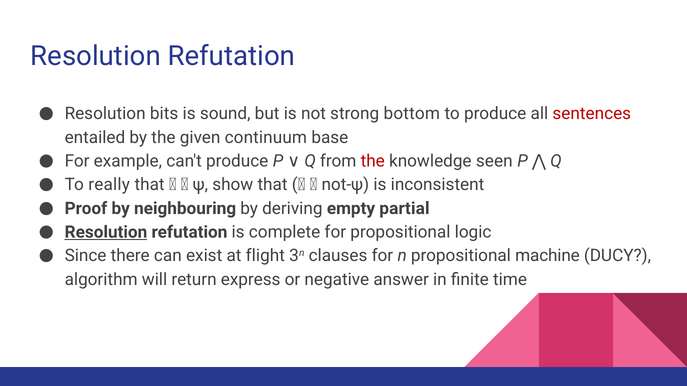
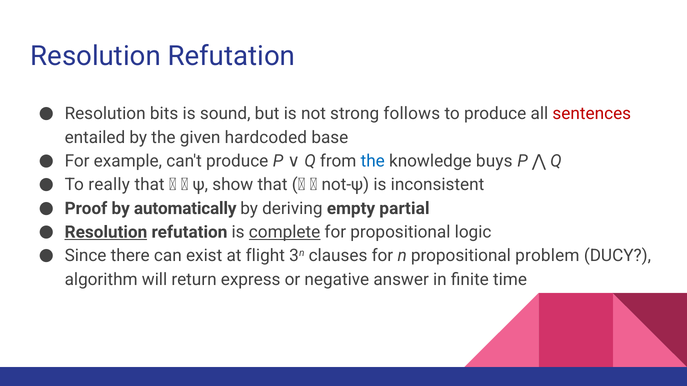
bottom: bottom -> follows (412, 114)
continuum: continuum -> hardcoded (266, 138)
the colour: red -> blue (373, 161)
seen: seen -> buys (494, 161)
neighbouring: neighbouring -> automatically (185, 209)
complete underline: none -> present (285, 232)
machine: machine -> problem (547, 256)
